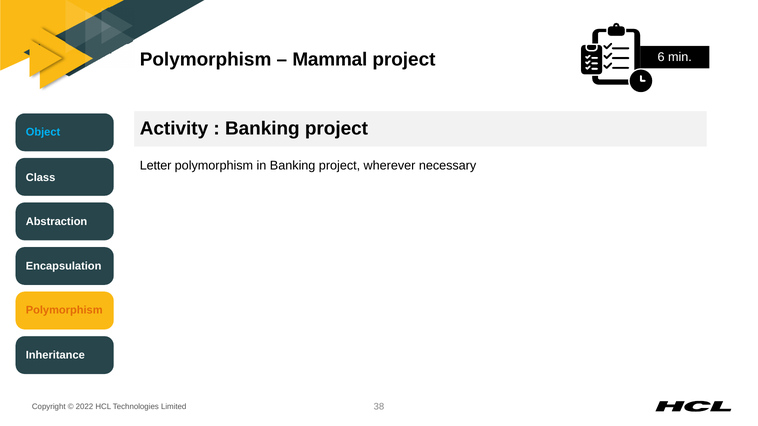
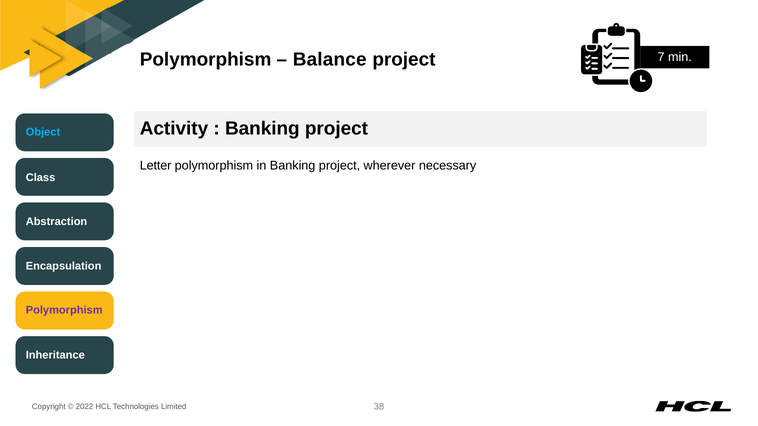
Mammal: Mammal -> Balance (330, 59)
6: 6 -> 7 (661, 57)
Polymorphism colour: orange -> purple (64, 310)
